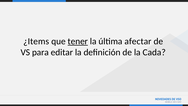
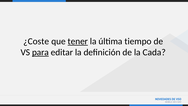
¿Items: ¿Items -> ¿Coste (36, 41)
afectar: afectar -> tiempo (138, 41)
para underline: none -> present (40, 52)
